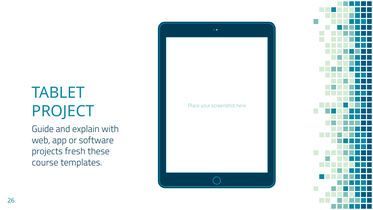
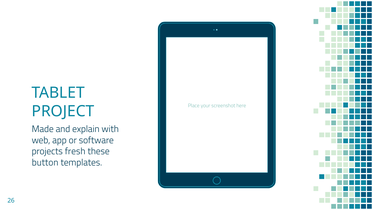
Guide: Guide -> Made (43, 129)
course: course -> button (45, 162)
